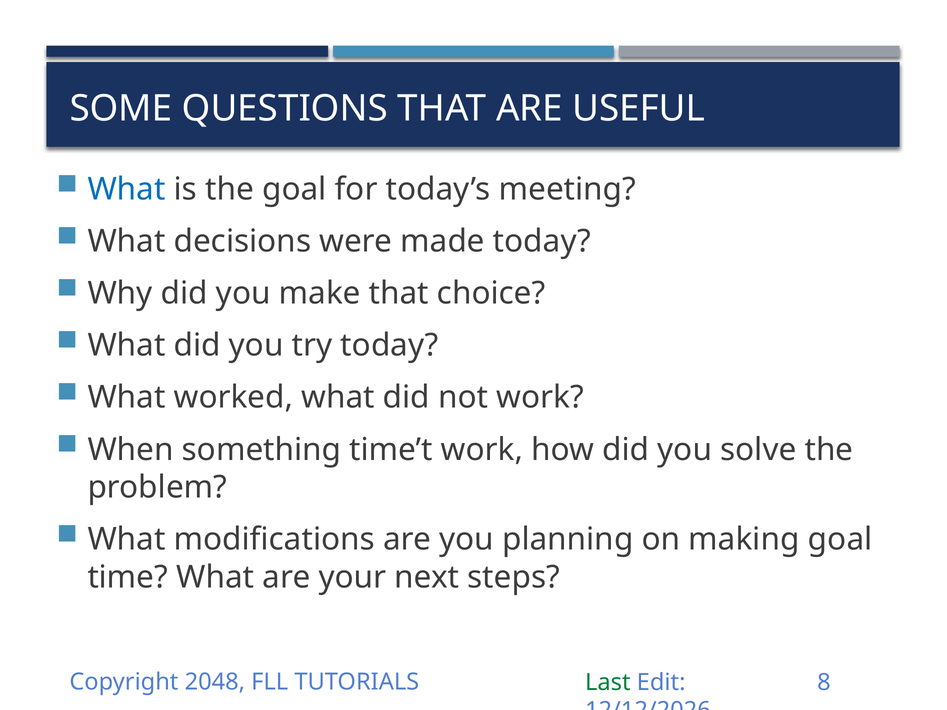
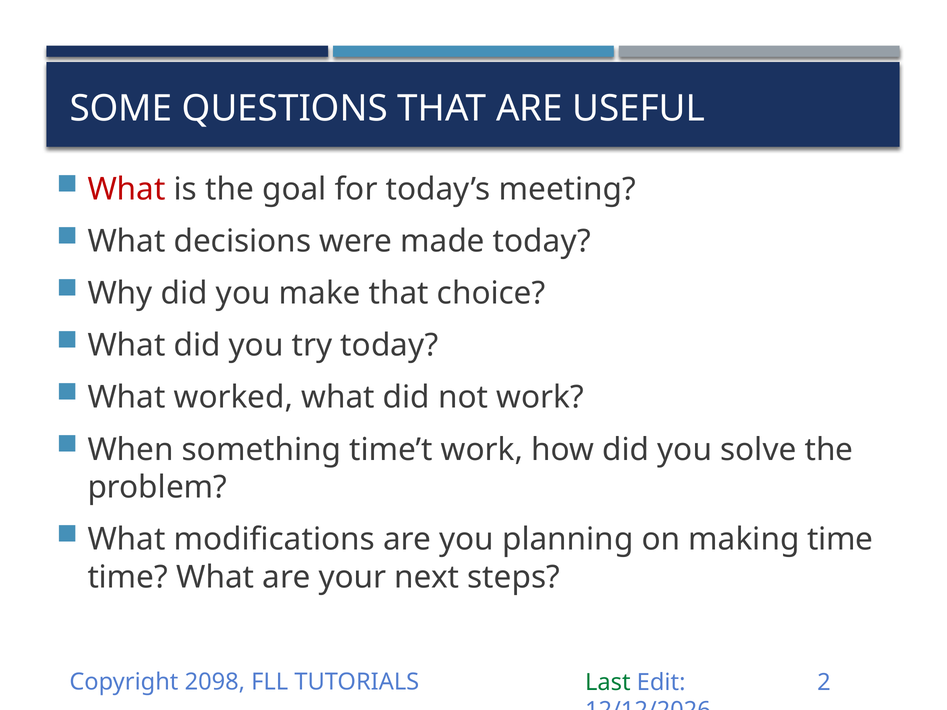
What colour: blue -> red (127, 189)
making goal: goal -> time (840, 540)
2048: 2048 -> 2098 (215, 682)
8: 8 -> 2 (824, 683)
